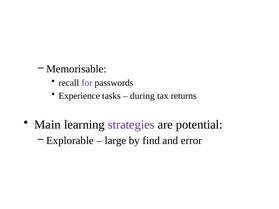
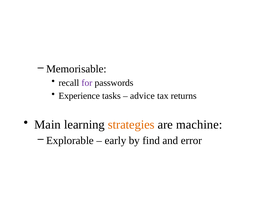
during: during -> advice (142, 96)
strategies colour: purple -> orange (131, 125)
potential: potential -> machine (199, 125)
large: large -> early (115, 141)
